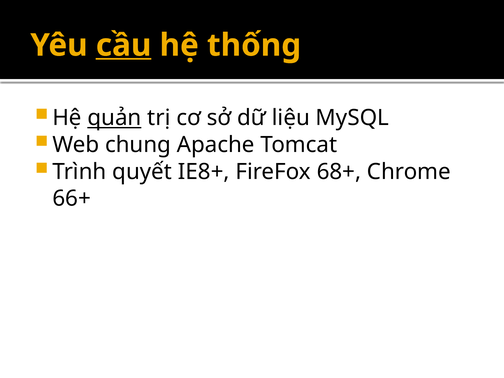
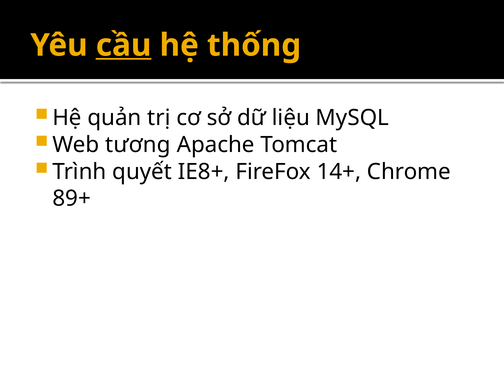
quản underline: present -> none (114, 118)
chung: chung -> tương (138, 145)
68+: 68+ -> 14+ (339, 172)
66+: 66+ -> 89+ (72, 199)
